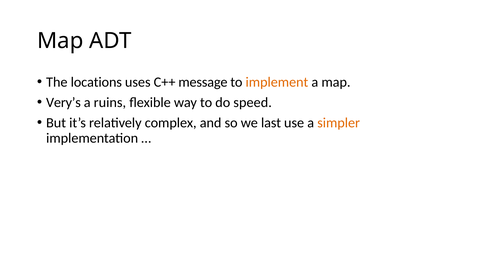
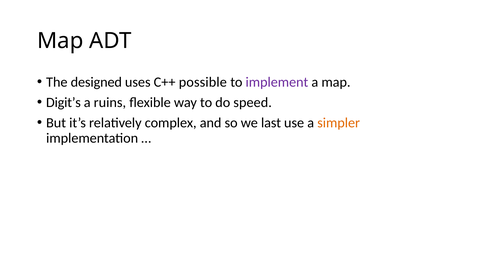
locations: locations -> designed (96, 82)
message: message -> possible (203, 82)
implement colour: orange -> purple (277, 82)
Very’s: Very’s -> Digit’s (63, 103)
